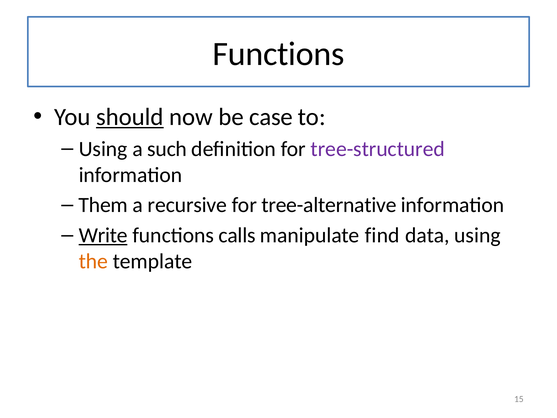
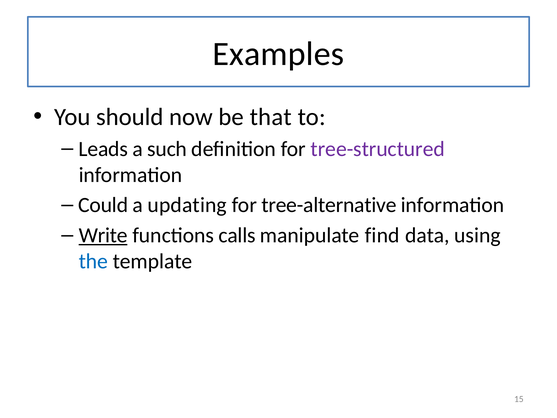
Functions: Functions -> Examples (278, 54)
should underline: present -> none (130, 117)
case: case -> that (271, 117)
Using: Using -> Leads (103, 149)
Them: Them -> Could (103, 205)
recursive: recursive -> updating (187, 205)
the colour: orange -> blue (93, 261)
